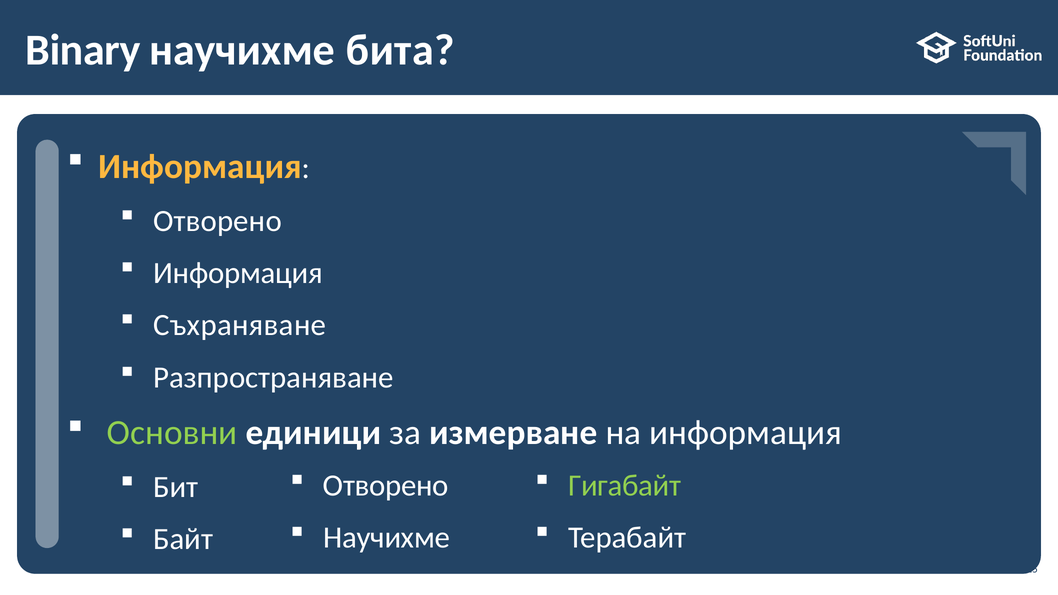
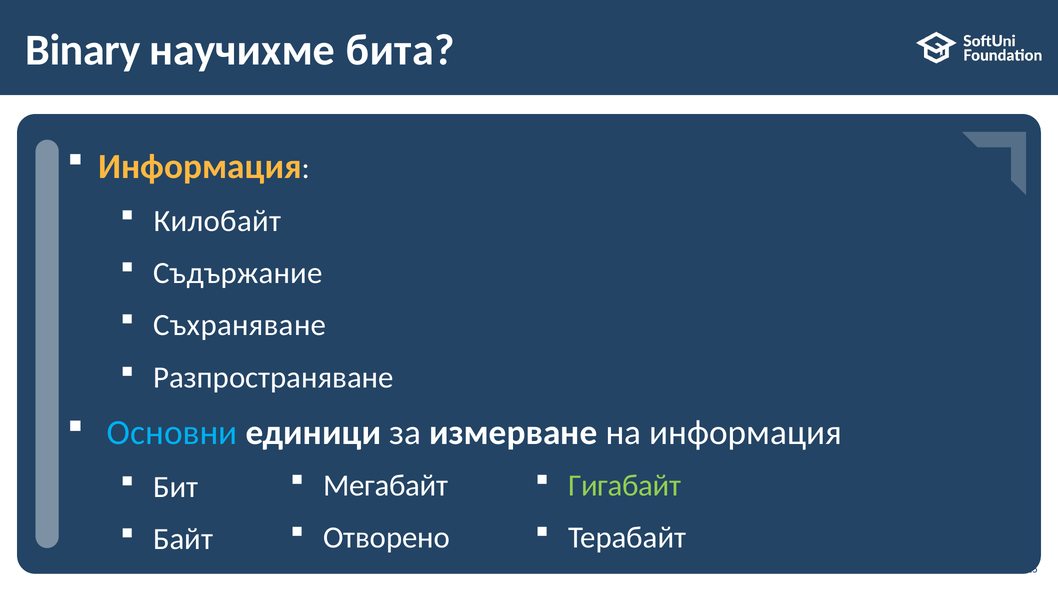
Отворено: Отворено -> Килобайт (217, 221)
Информация: Информация -> Съдържание (238, 273)
Основни colour: light green -> light blue (172, 433)
Отворено: Отворено -> Мегабайт (386, 486)
Научихме: Научихме -> Отворено (386, 538)
